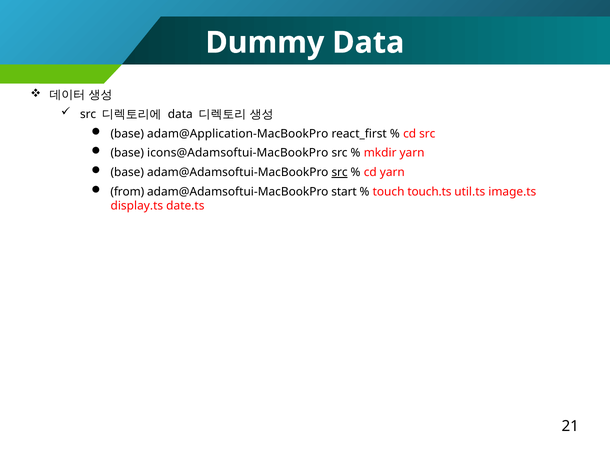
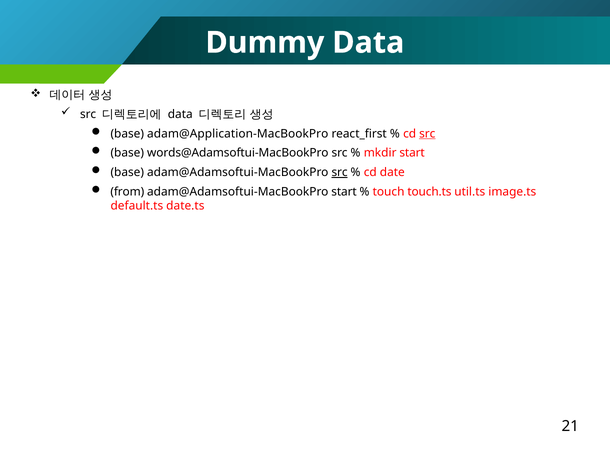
src underline: none -> present (427, 134)
icons@Adamsoftui-MacBookPro: icons@Adamsoftui-MacBookPro -> words@Adamsoftui-MacBookPro (238, 153)
mkdir yarn: yarn -> start (412, 153)
cd yarn: yarn -> date (392, 173)
display.ts: display.ts -> default.ts (137, 206)
